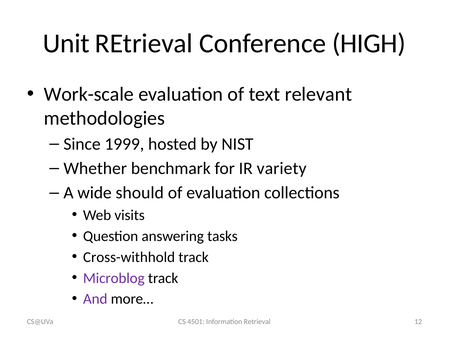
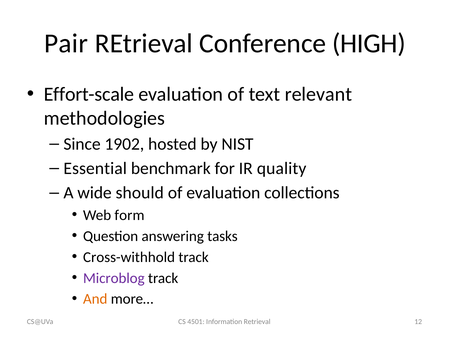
Unit: Unit -> Pair (66, 43)
Work-scale: Work-scale -> Effort-scale (89, 94)
1999: 1999 -> 1902 (124, 144)
Whether: Whether -> Essential (95, 168)
variety: variety -> quality (282, 168)
visits: visits -> form (130, 215)
And colour: purple -> orange (95, 299)
